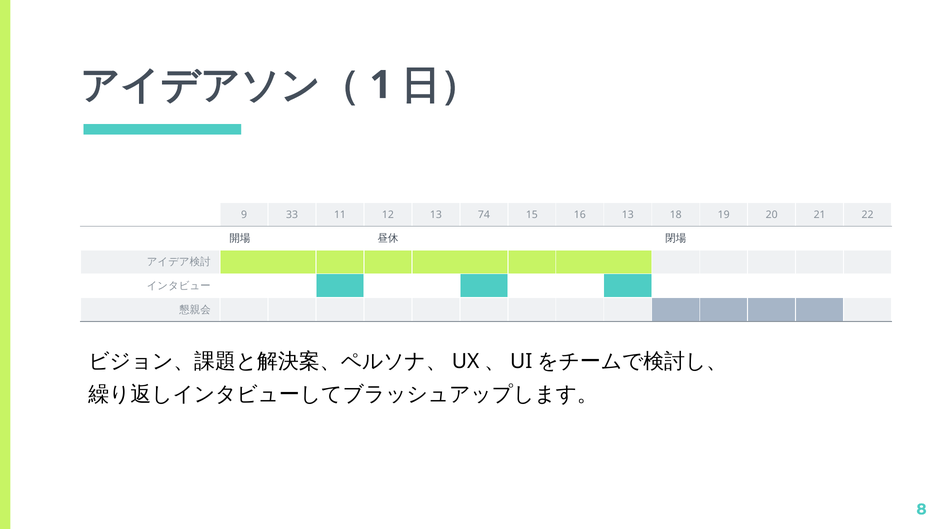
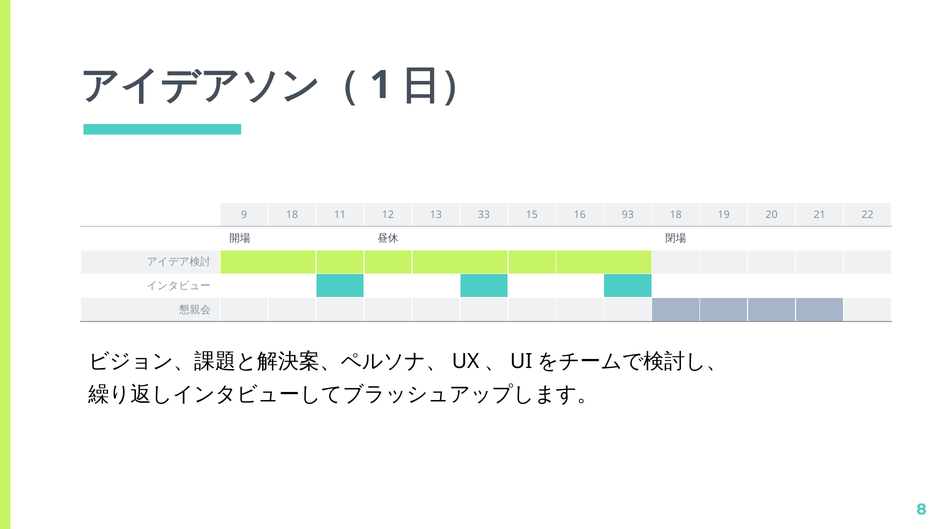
9 33: 33 -> 18 (292, 215)
74: 74 -> 33 (484, 215)
16 13: 13 -> 93 (628, 215)
